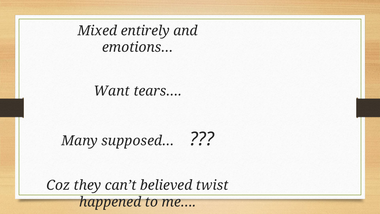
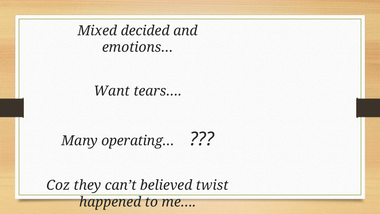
entirely: entirely -> decided (145, 31)
supposed…: supposed… -> operating… (138, 141)
